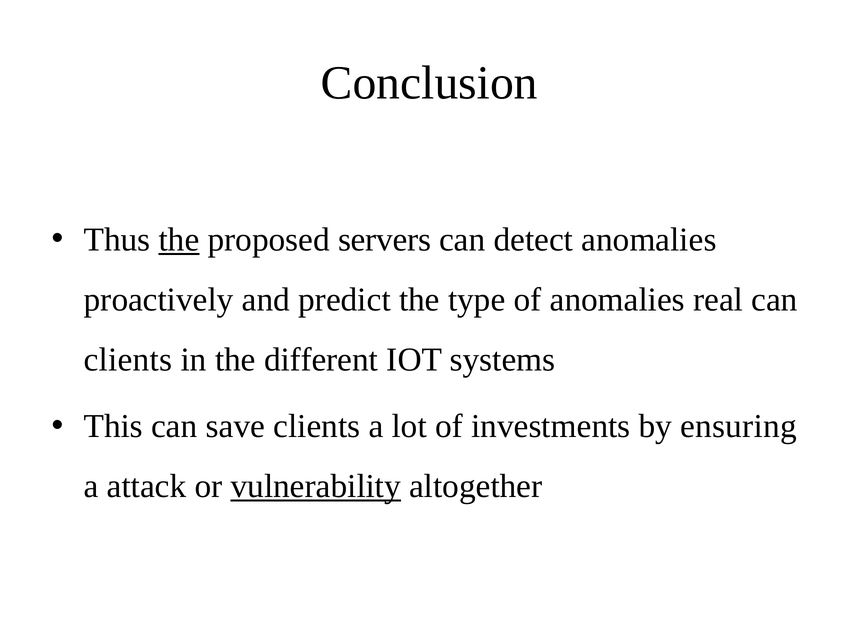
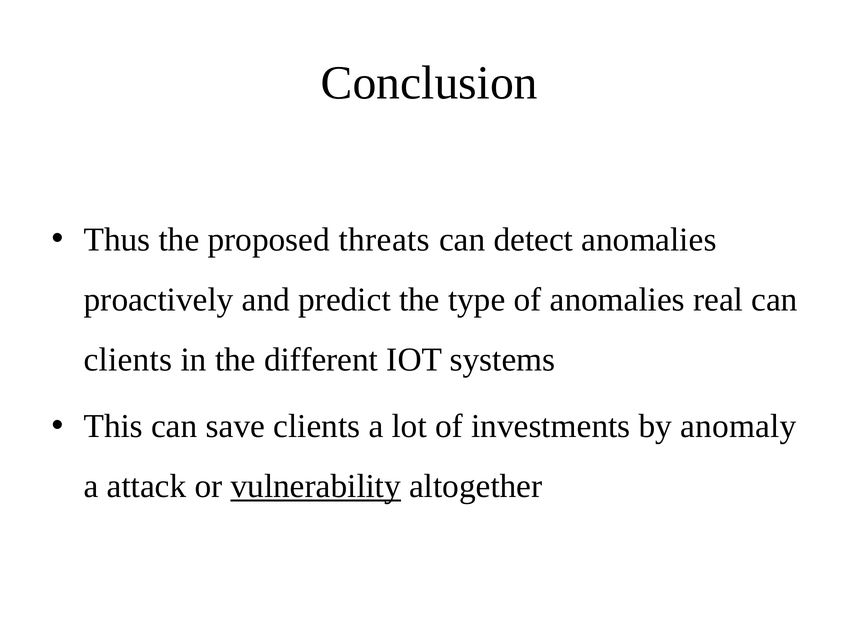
the underline: present -> none (179, 240)
servers: servers -> threats (384, 240)
ensuring: ensuring -> anomaly (739, 427)
